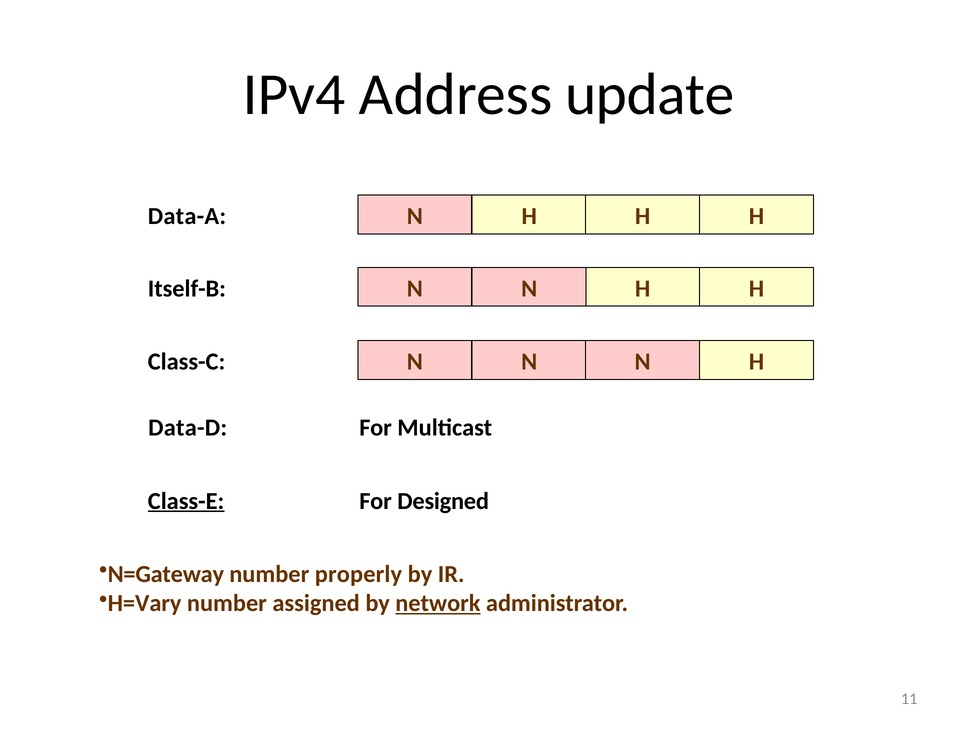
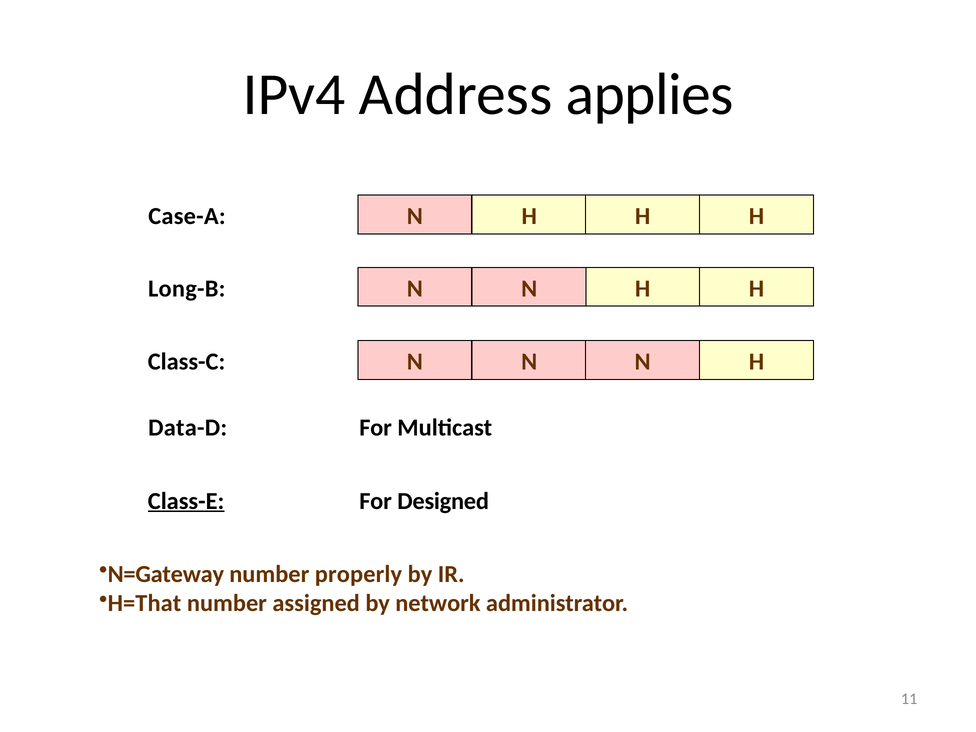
update: update -> applies (650, 94)
Data-A: Data-A -> Case-A (187, 216)
Itself-B: Itself-B -> Long-B (187, 289)
H=Vary: H=Vary -> H=That (144, 603)
network underline: present -> none (438, 603)
